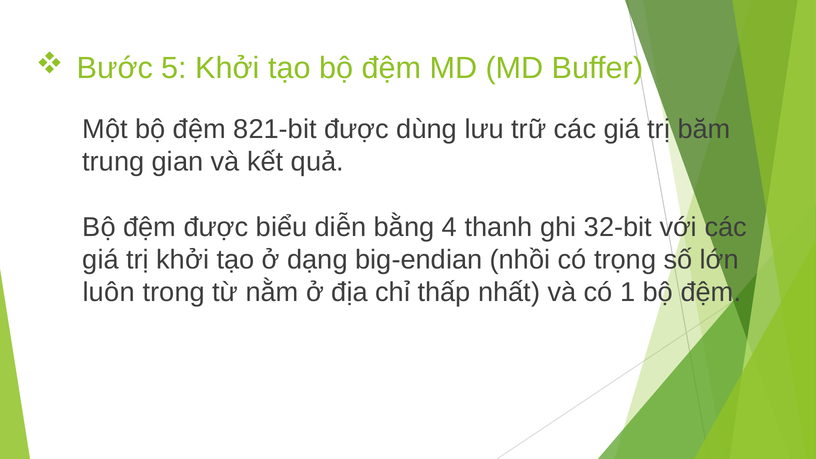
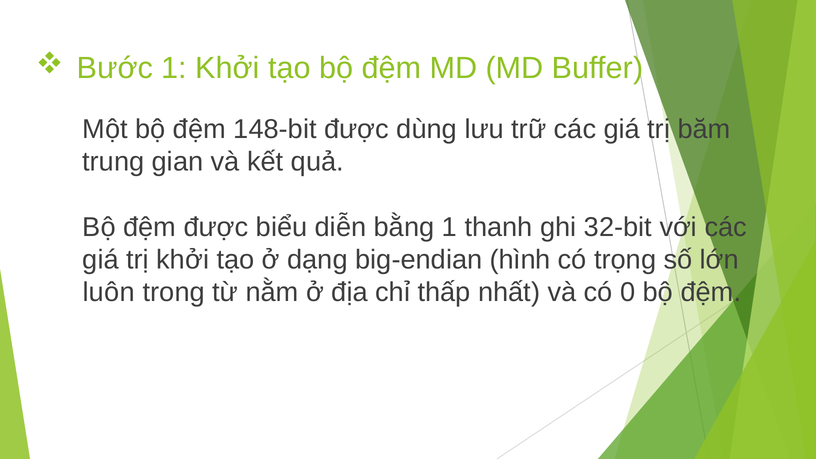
Bước 5: 5 -> 1 (174, 68)
821-bit: 821-bit -> 148-bit (275, 129)
bằng 4: 4 -> 1 (449, 227)
nhồi: nhồi -> hình (520, 260)
1: 1 -> 0 (628, 292)
